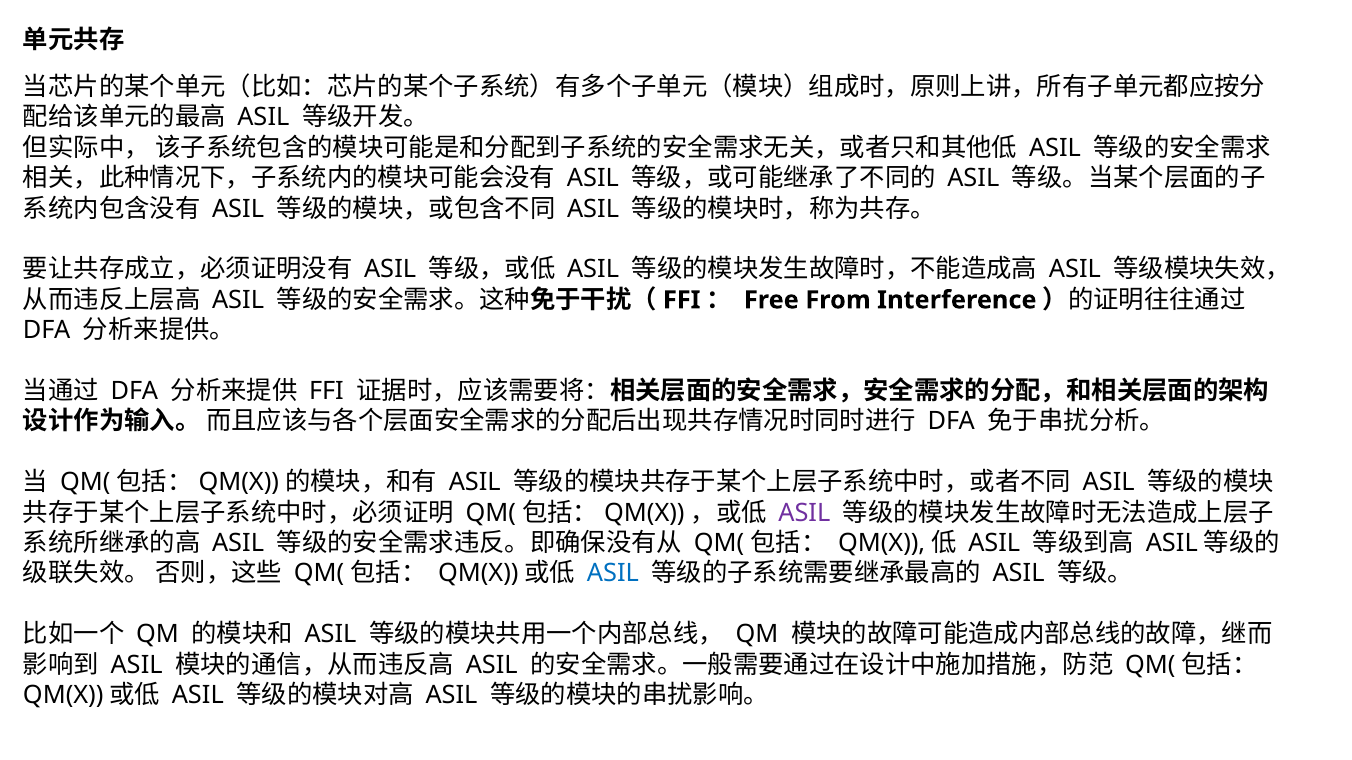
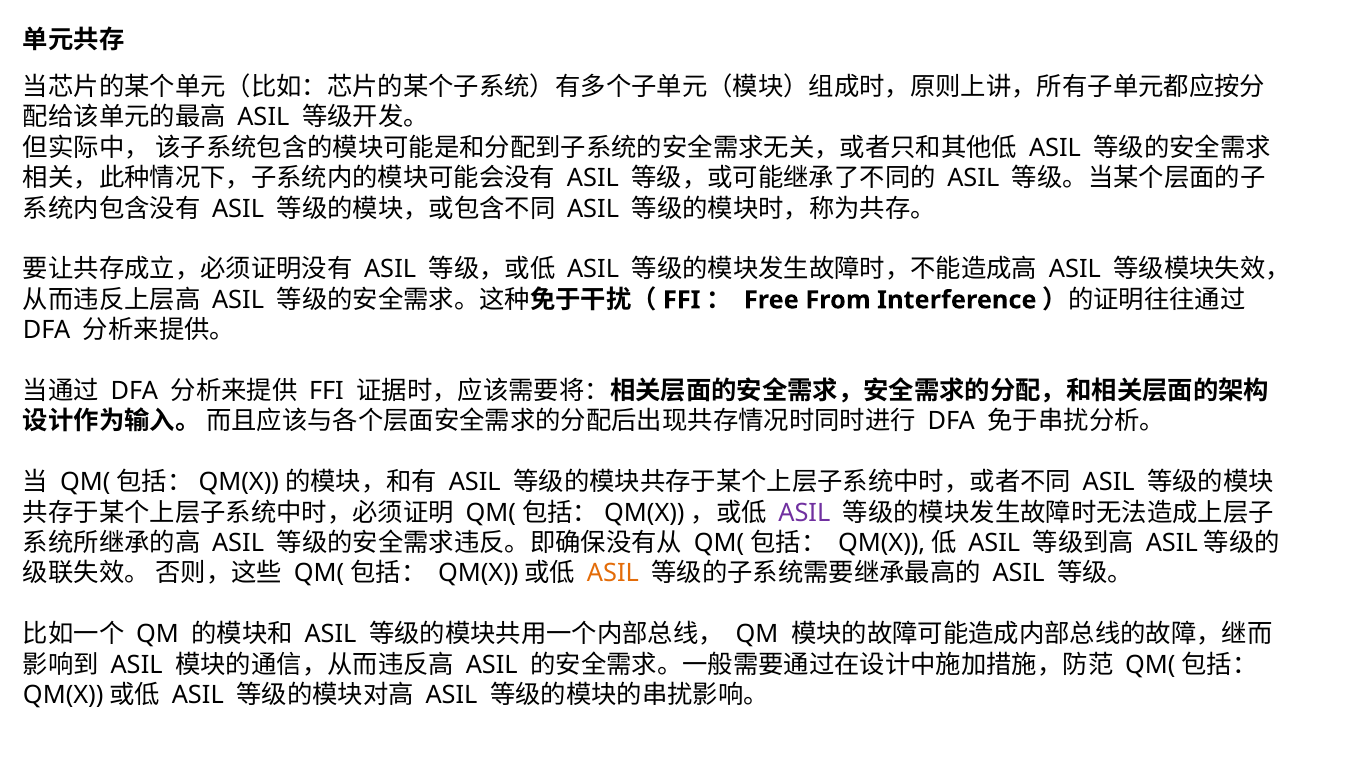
ASIL colour: blue -> orange (613, 574)
